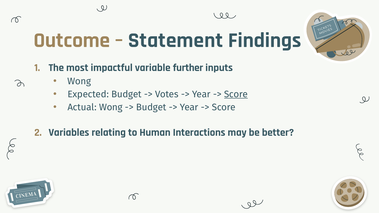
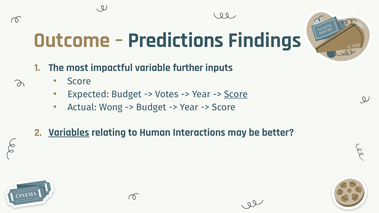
Statement: Statement -> Predictions (176, 40)
Wong: Wong -> Score (79, 81)
Variables underline: none -> present (69, 133)
